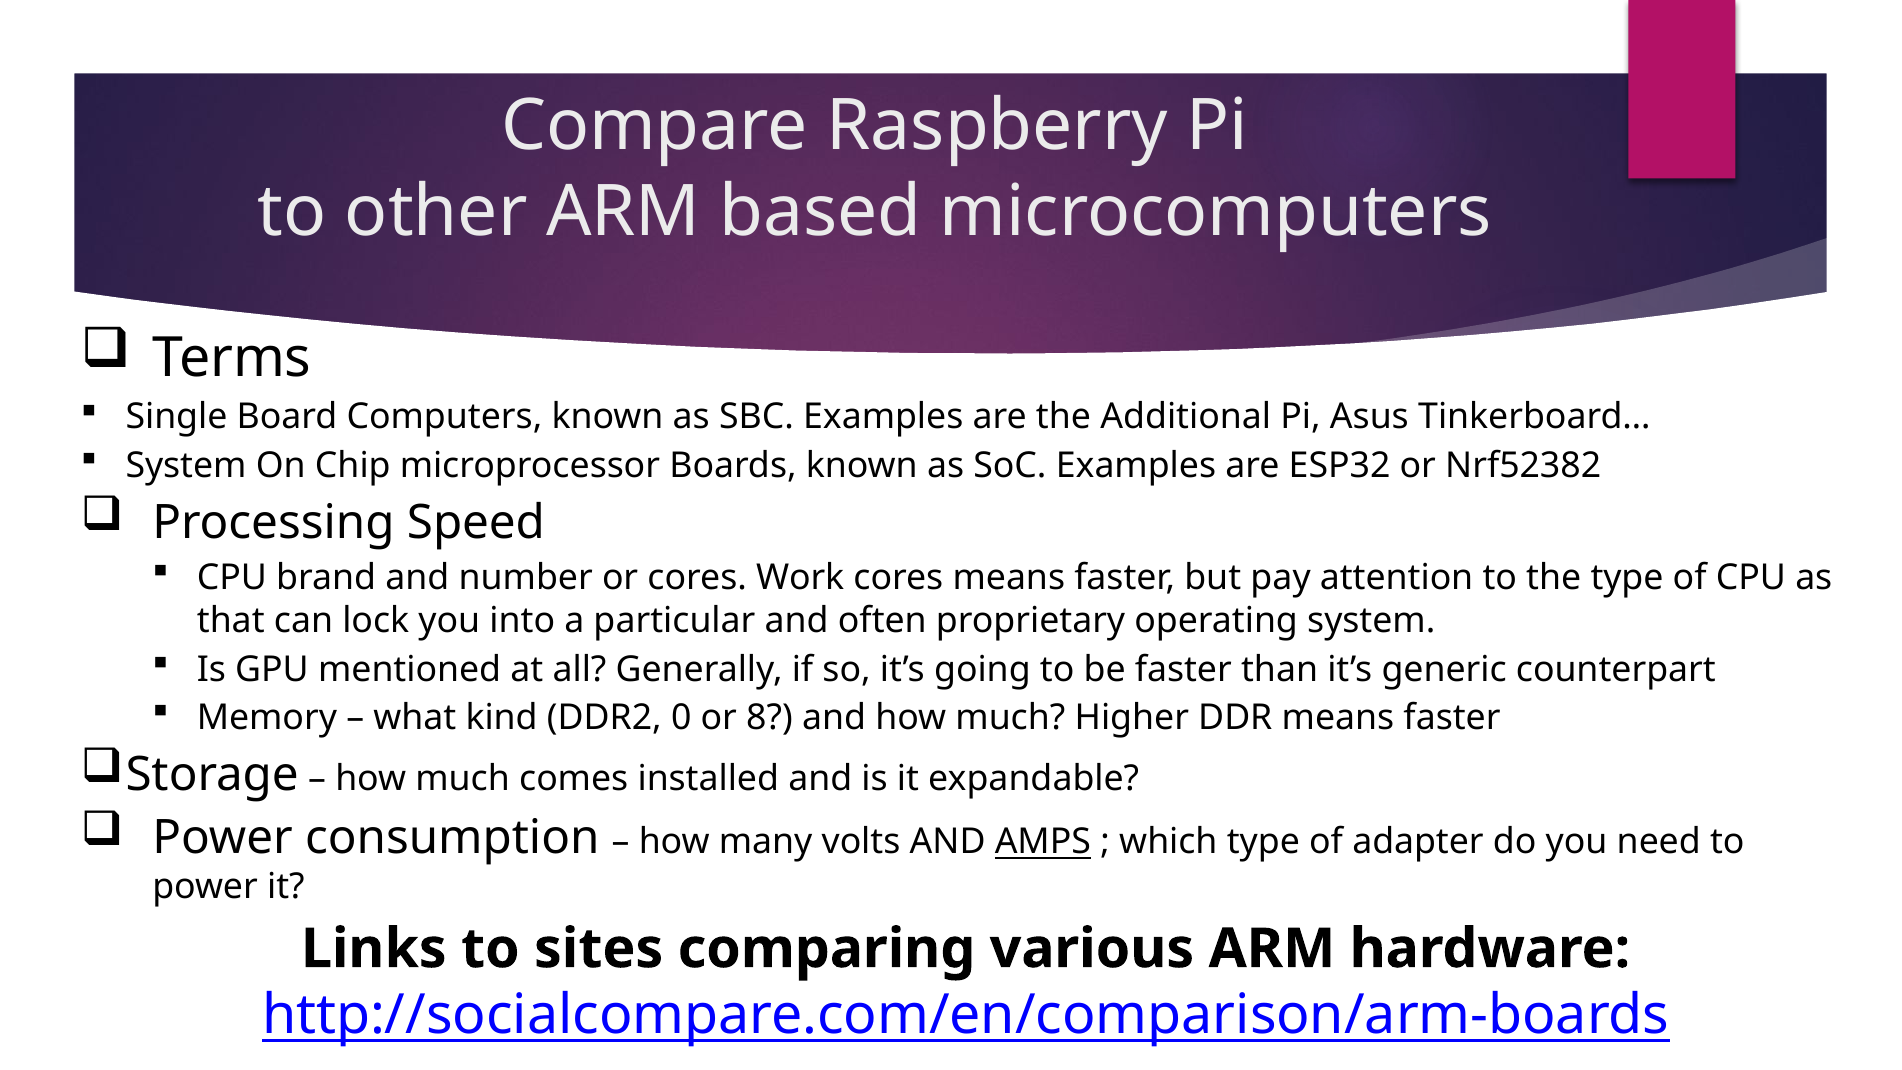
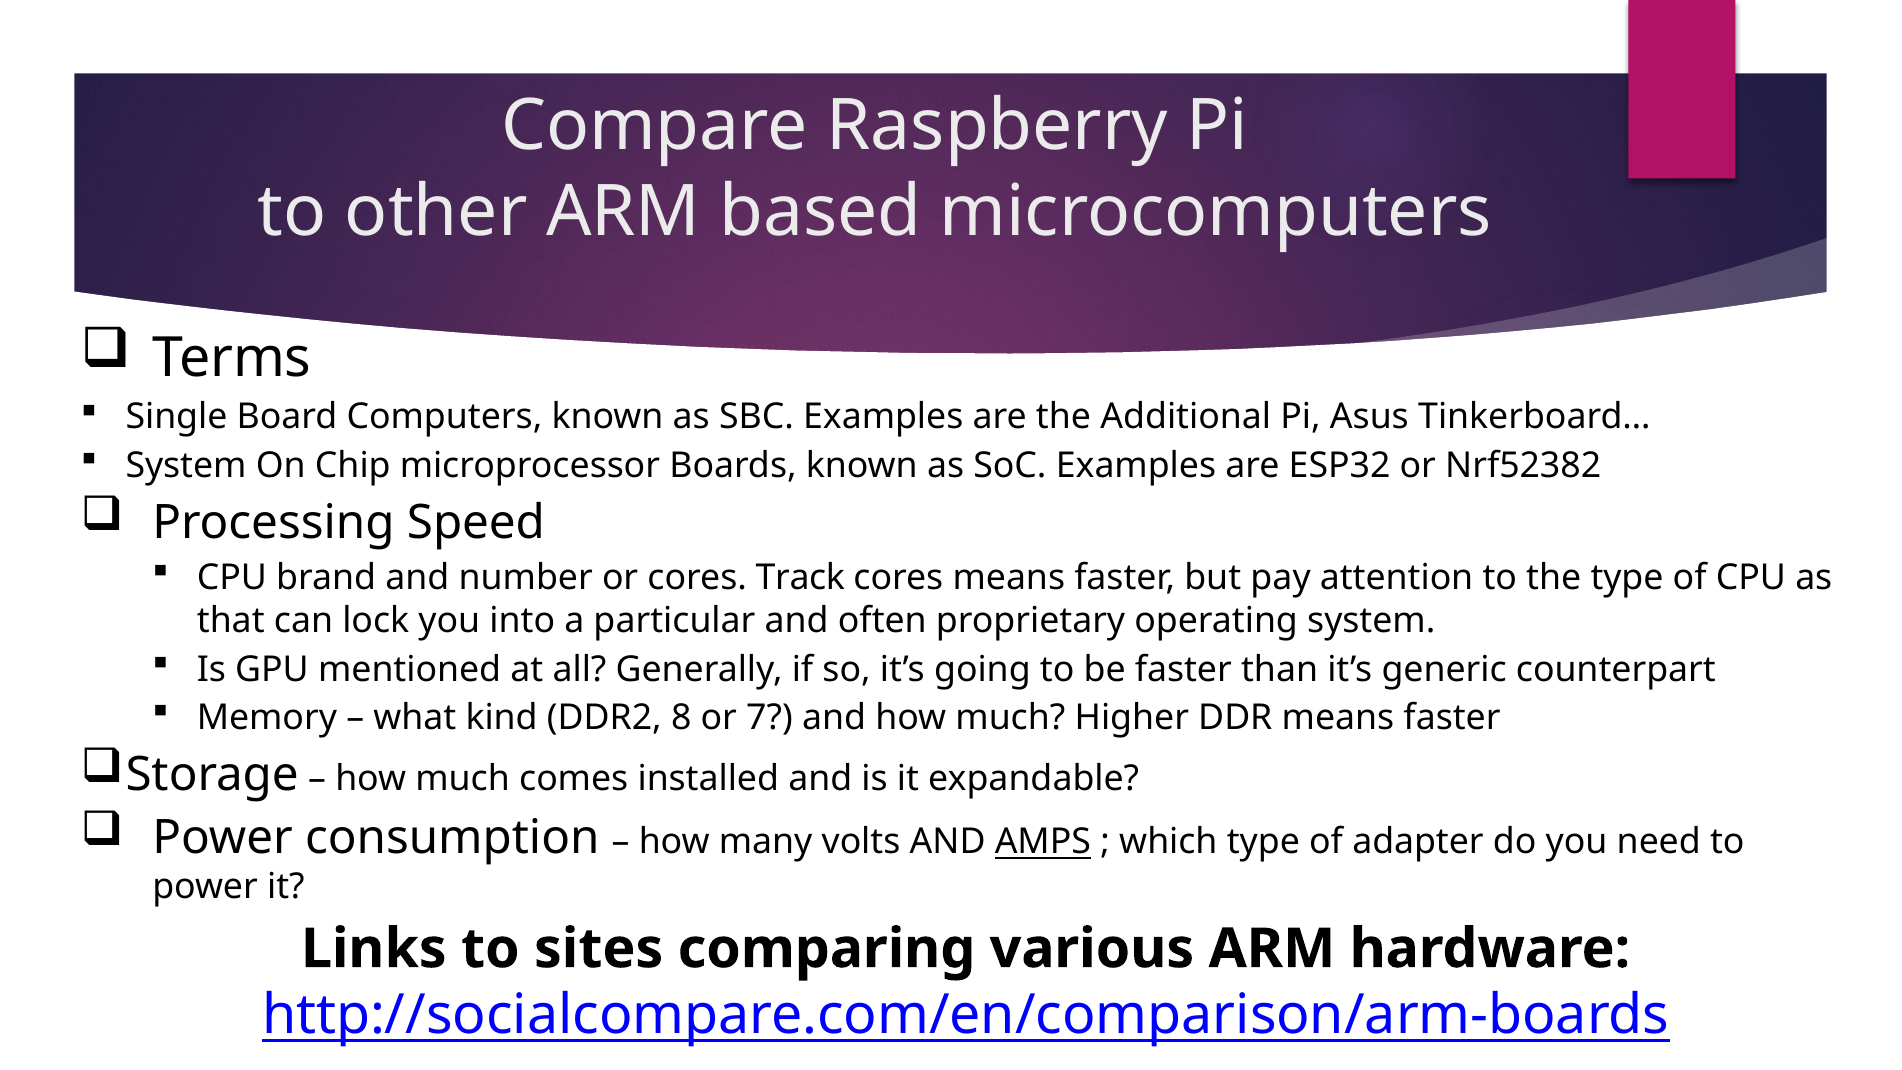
Work: Work -> Track (800, 578)
0: 0 -> 8 (681, 718)
8: 8 -> 7 (770, 718)
